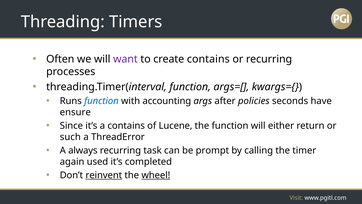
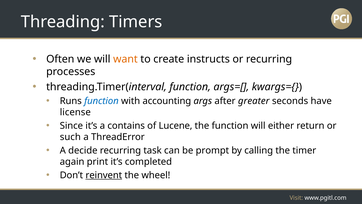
want colour: purple -> orange (125, 59)
create contains: contains -> instructs (208, 59)
policies: policies -> greater (254, 101)
ensure: ensure -> license (75, 112)
always: always -> decide (83, 150)
used: used -> print (97, 162)
wheel underline: present -> none (156, 175)
